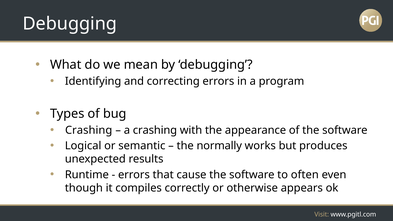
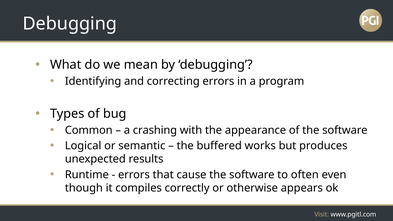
Crashing: Crashing -> Common (89, 130)
normally: normally -> buffered (219, 146)
